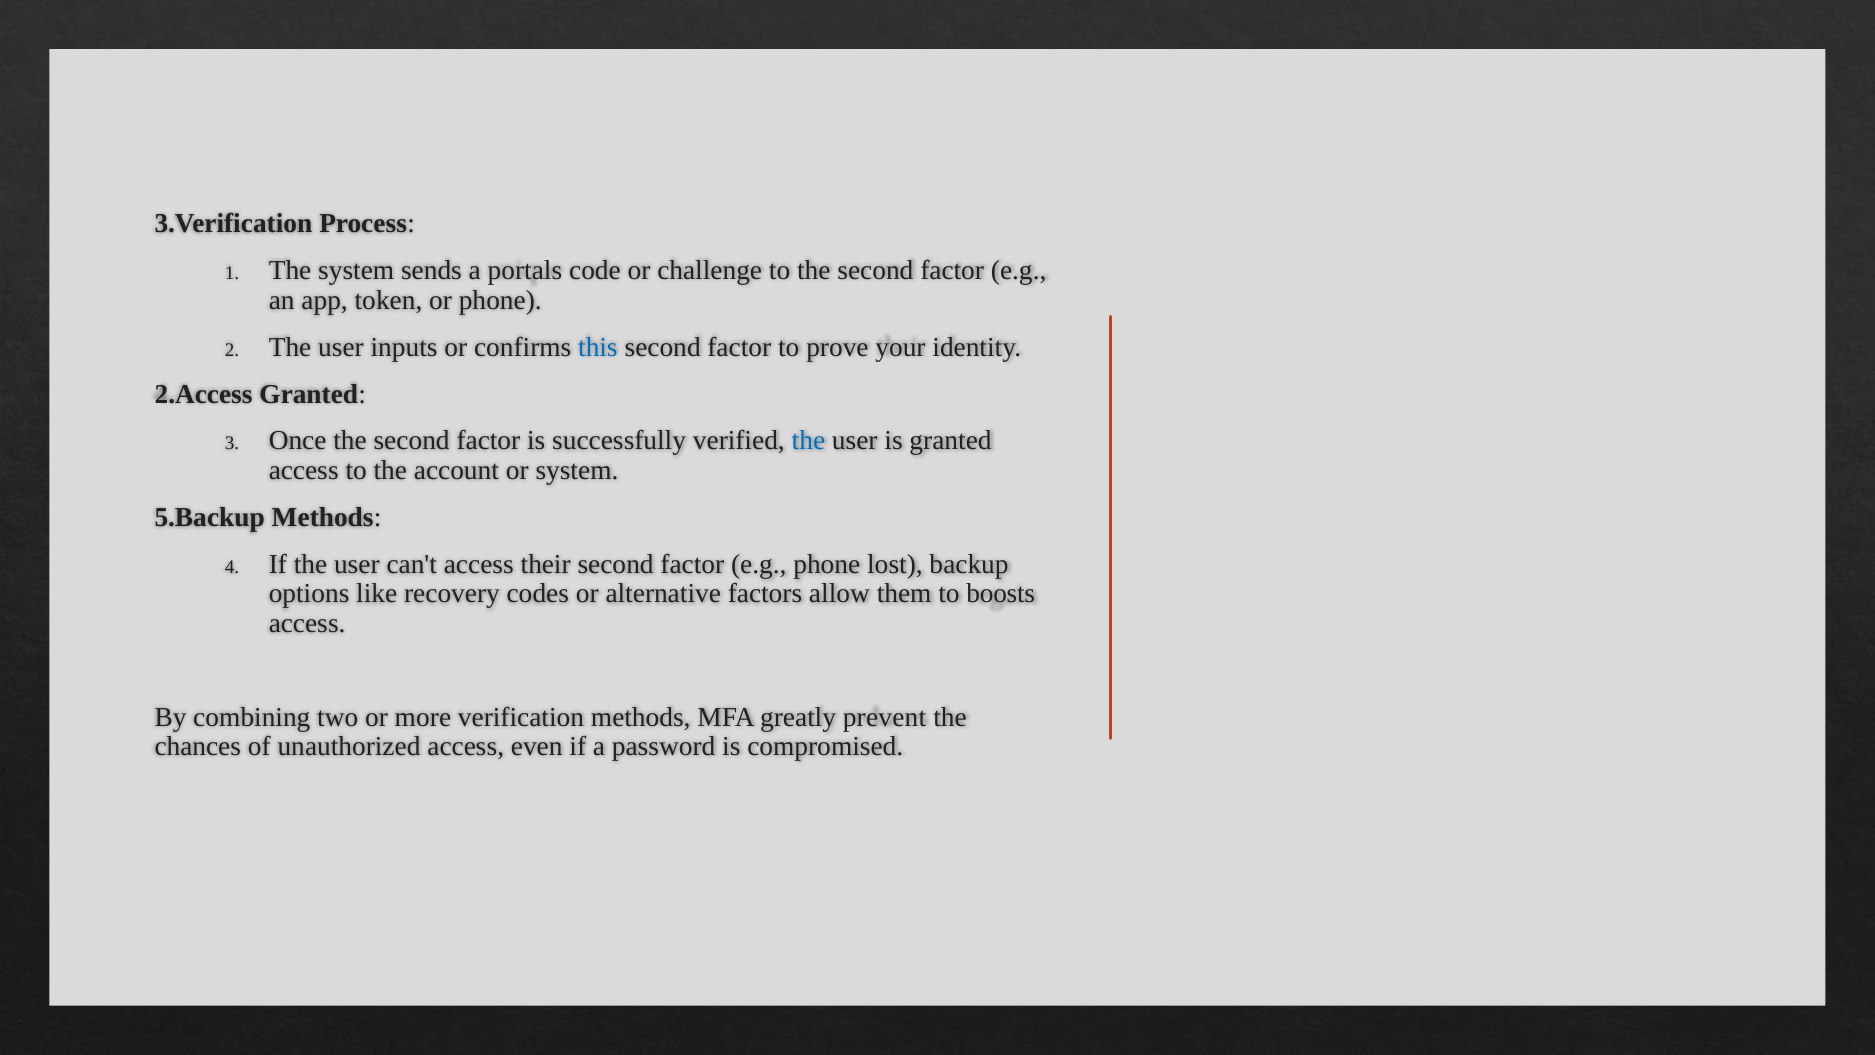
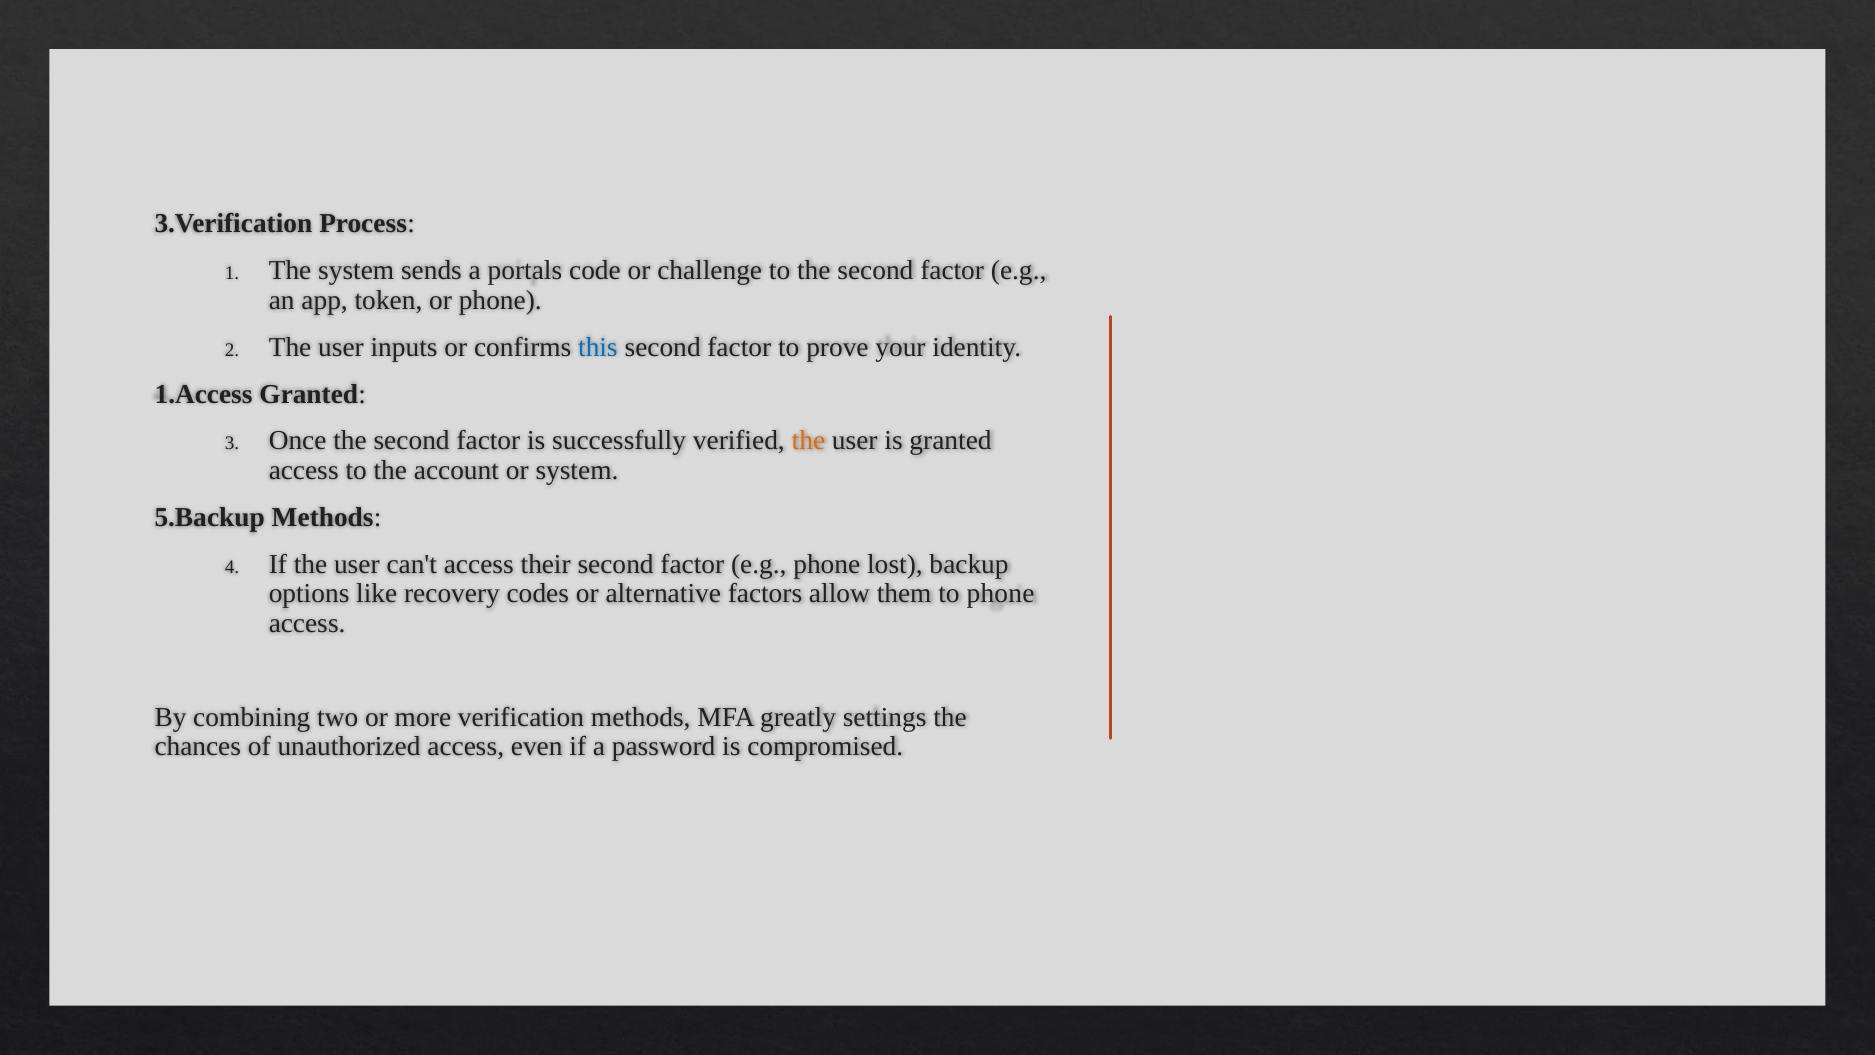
2.Access: 2.Access -> 1.Access (204, 394)
the colour: blue -> orange (808, 441)
to boosts: boosts -> phone (1001, 594)
prevent: prevent -> settings (885, 717)
